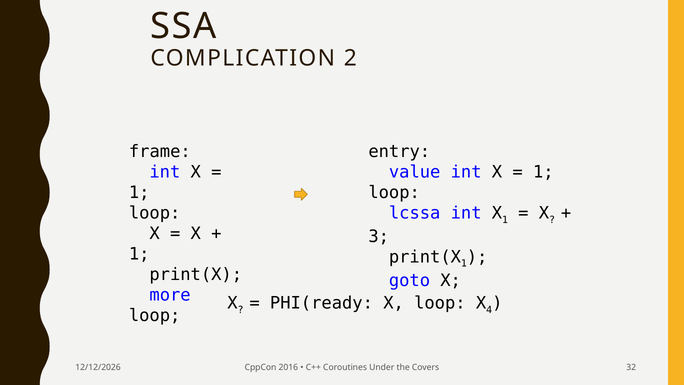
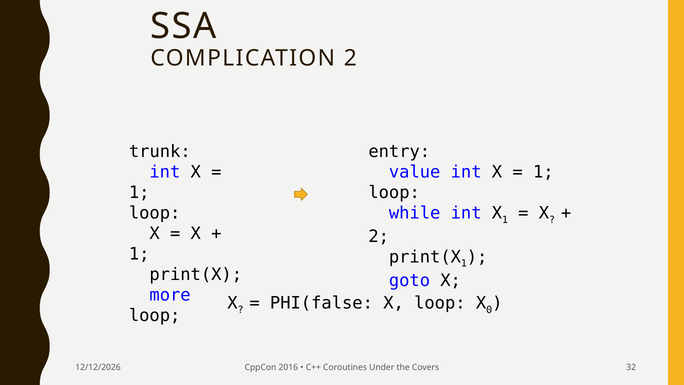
frame: frame -> trunk (160, 151)
lcssa: lcssa -> while (415, 213)
3: 3 -> 2 (379, 236)
PHI(ready: PHI(ready -> PHI(false (321, 303)
4: 4 -> 0 (489, 310)
